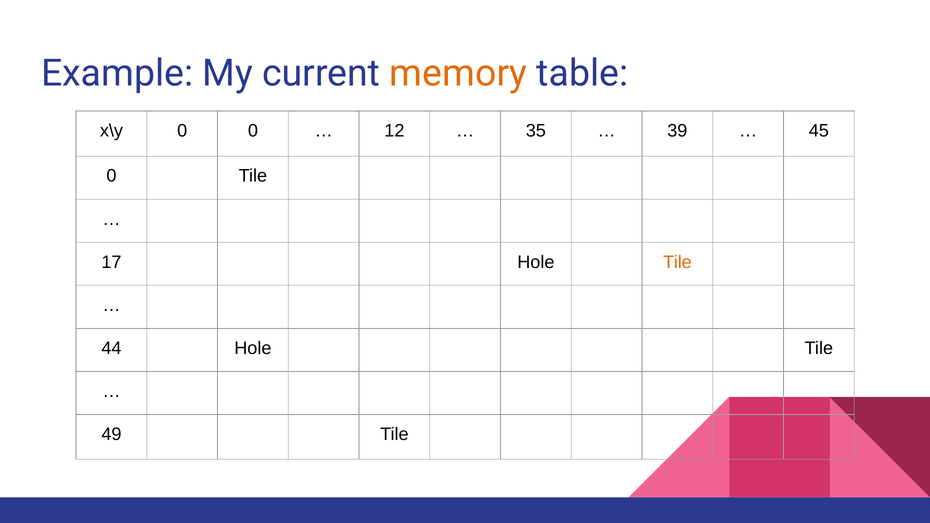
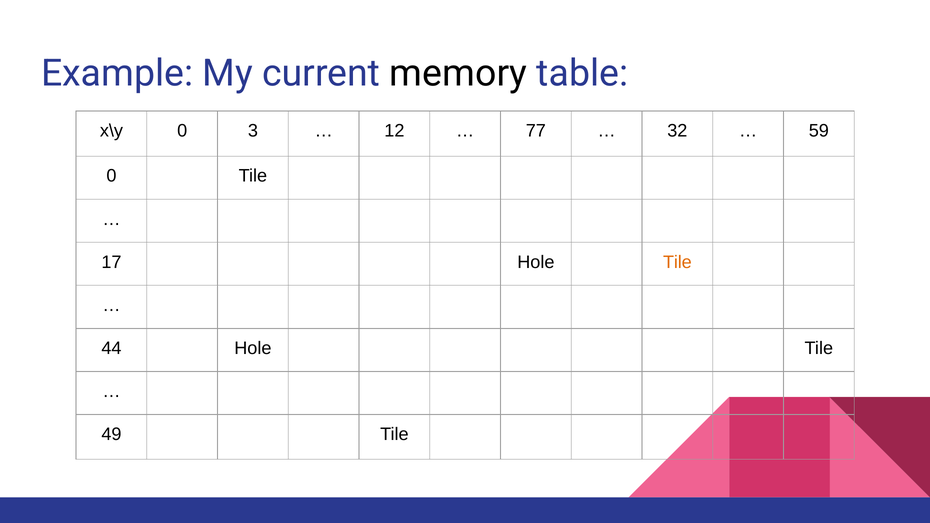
memory colour: orange -> black (458, 74)
0 0: 0 -> 3 (253, 131)
35: 35 -> 77 (536, 131)
39: 39 -> 32 (677, 131)
45: 45 -> 59 (819, 131)
